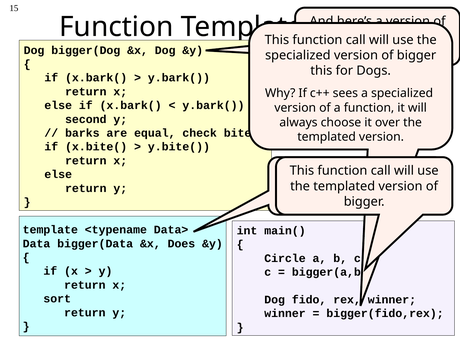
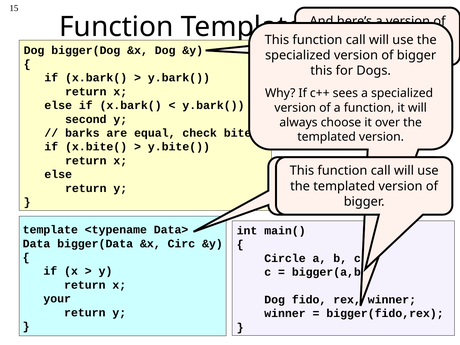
Does: Does -> Circ (181, 244)
sort: sort -> your (57, 299)
